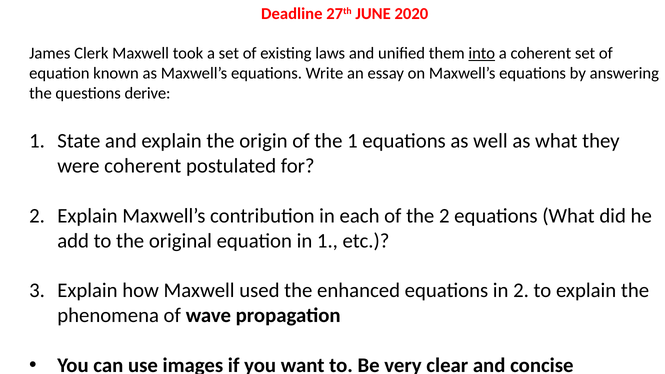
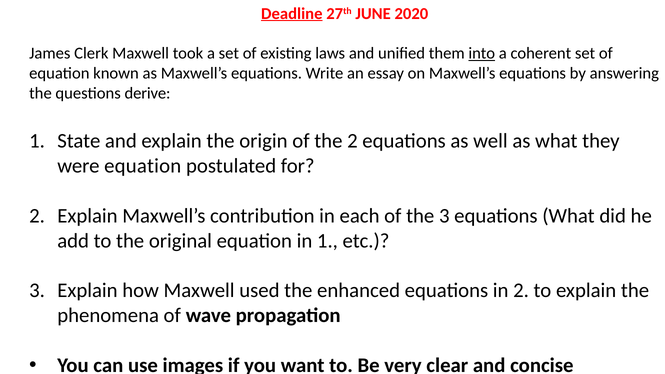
Deadline underline: none -> present (292, 14)
the 1: 1 -> 2 (352, 141)
were coherent: coherent -> equation (143, 166)
the 2: 2 -> 3 (444, 216)
